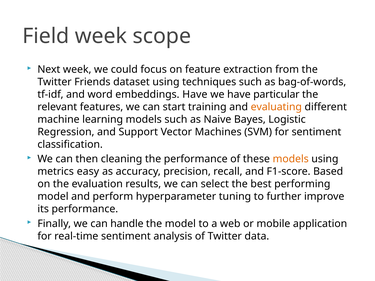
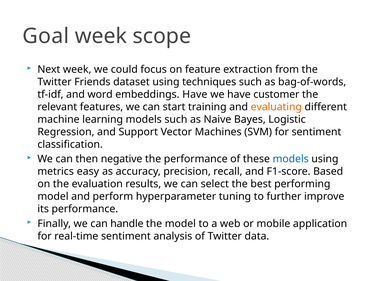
Field: Field -> Goal (46, 36)
particular: particular -> customer (276, 95)
cleaning: cleaning -> negative (122, 159)
models colour: orange -> blue (291, 159)
